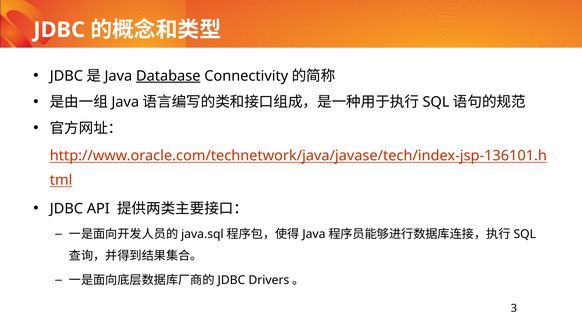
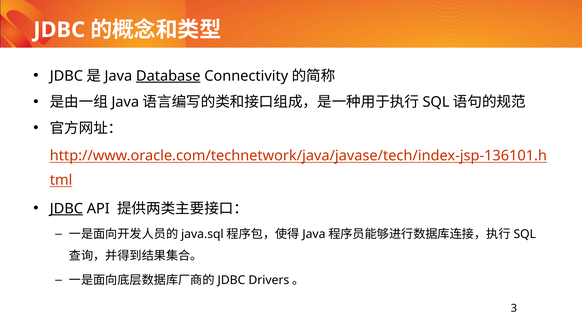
JDBC underline: none -> present (66, 209)
